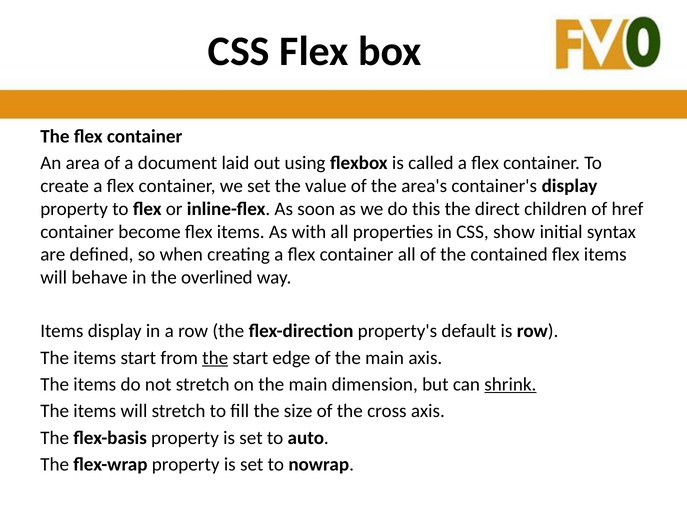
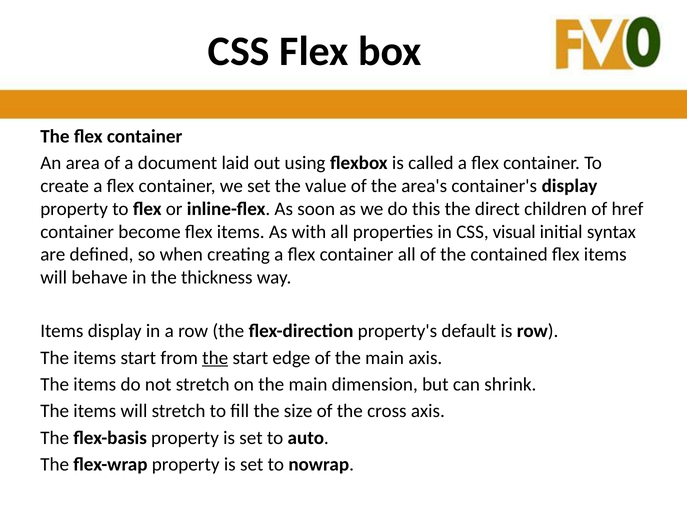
show: show -> visual (514, 232)
overlined: overlined -> thickness (217, 278)
shrink underline: present -> none (510, 385)
